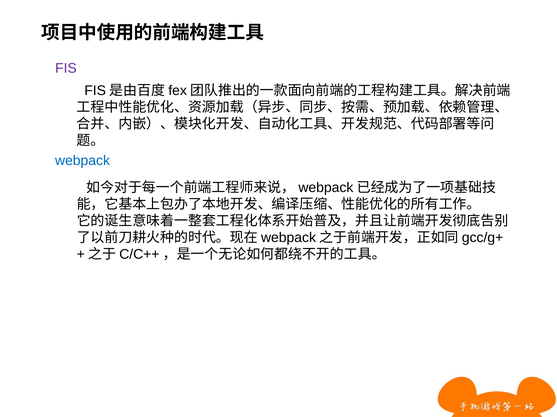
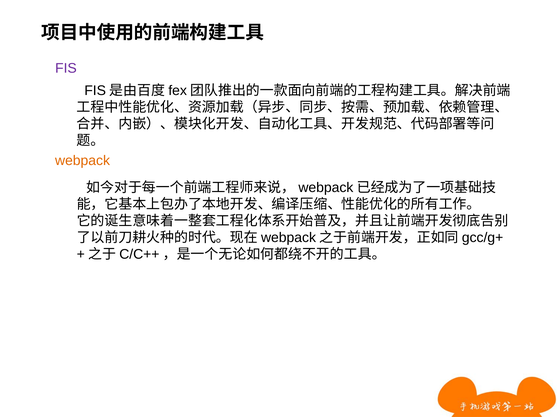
webpack colour: blue -> orange (83, 161)
